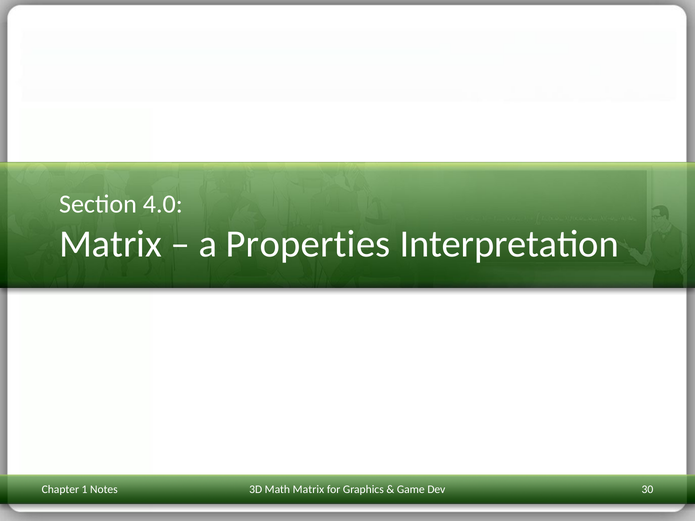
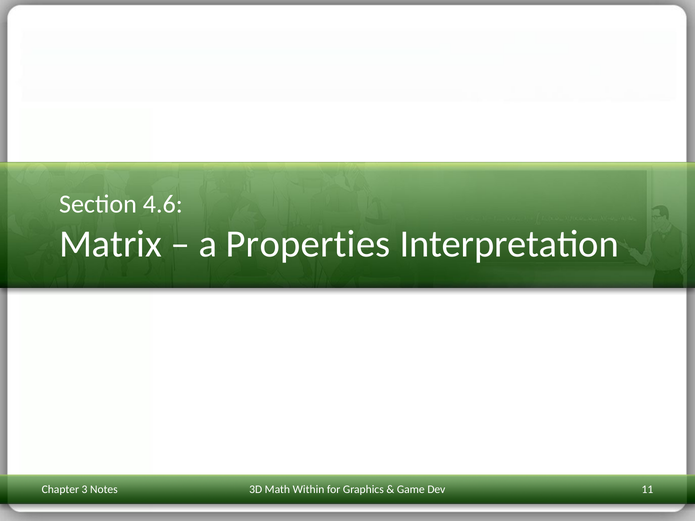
4.0: 4.0 -> 4.6 (163, 204)
1: 1 -> 3 (85, 490)
Math Matrix: Matrix -> Within (309, 490)
30: 30 -> 11 (647, 489)
